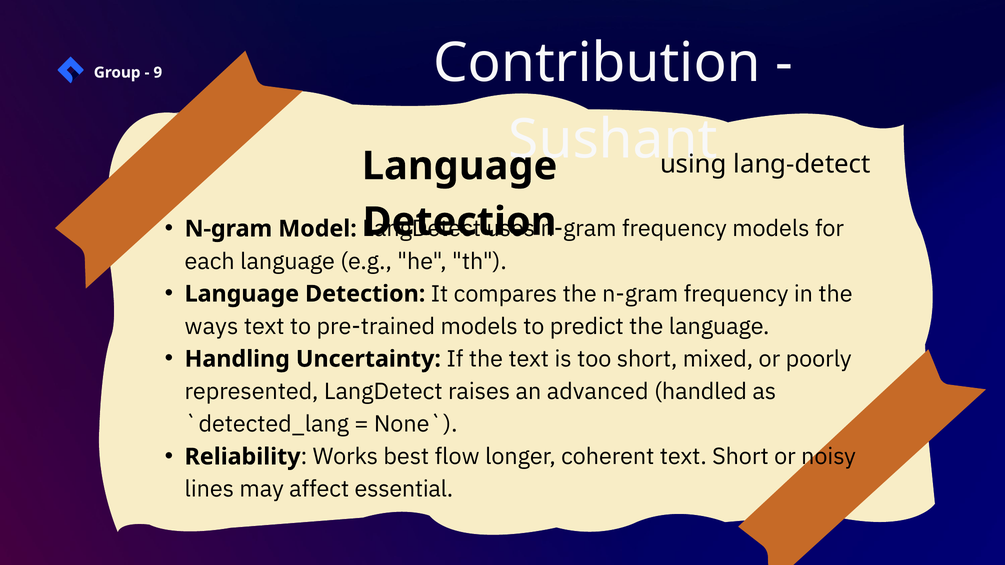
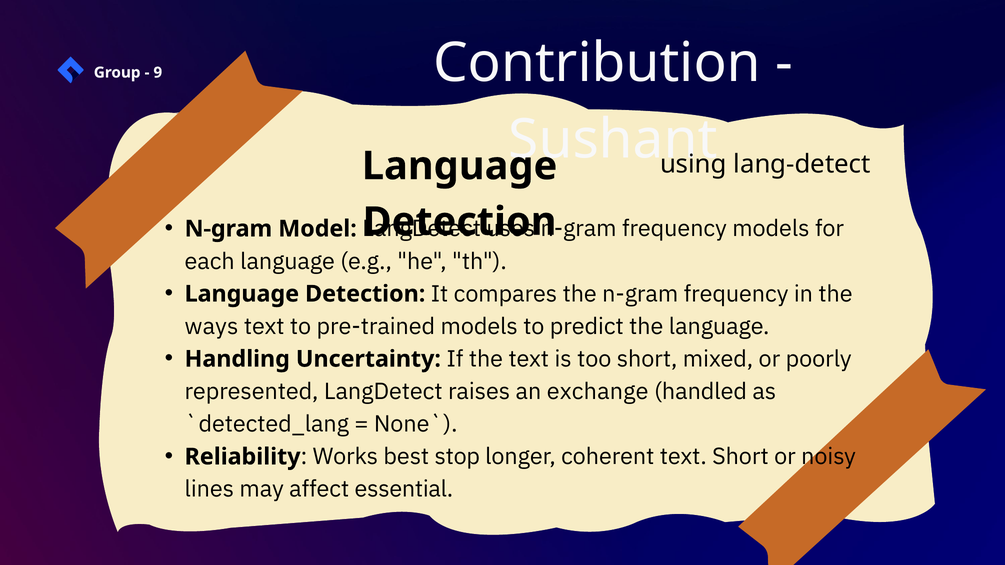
advanced: advanced -> exchange (598, 392)
flow: flow -> stop (457, 457)
